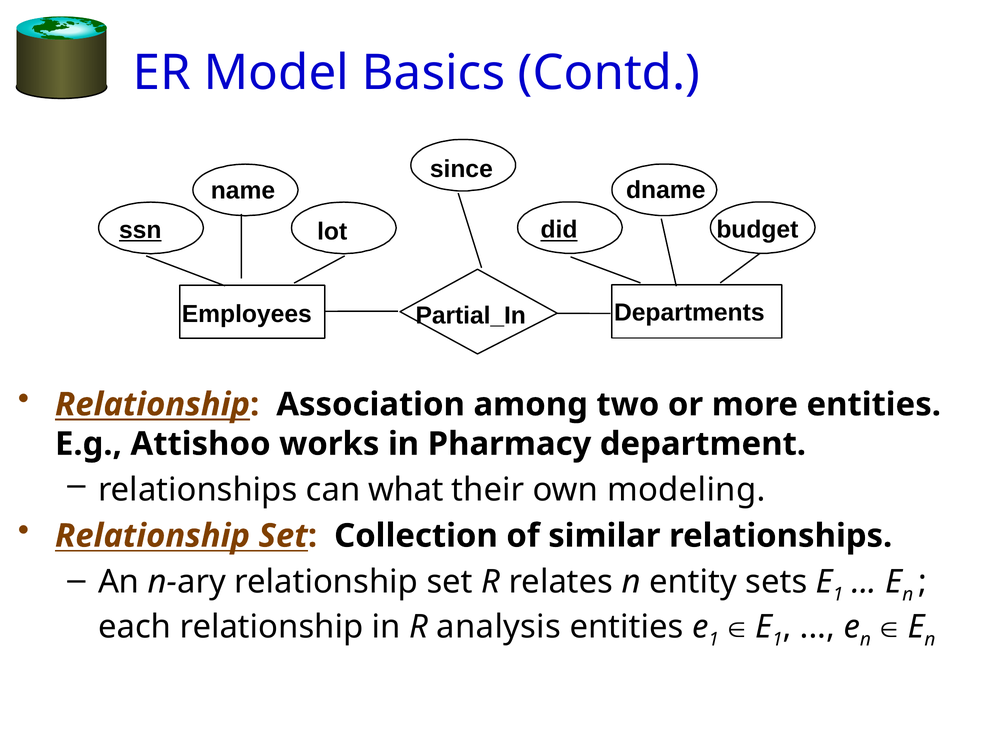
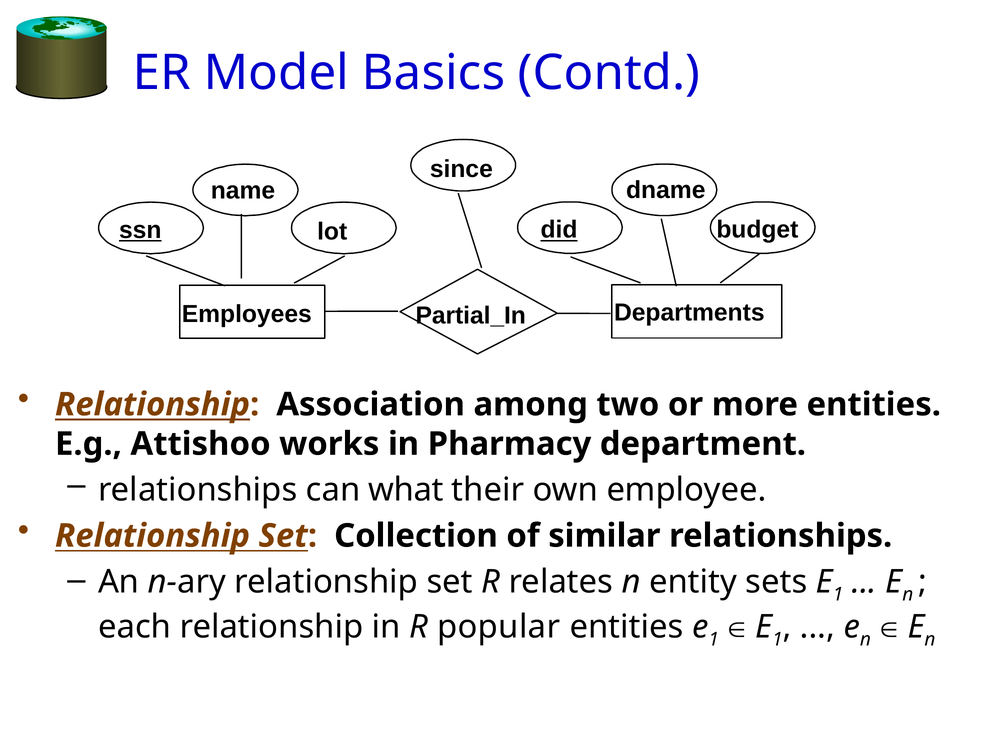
modeling: modeling -> employee (686, 490)
analysis: analysis -> popular (499, 627)
